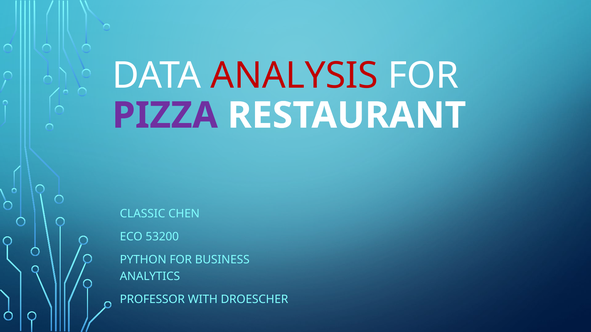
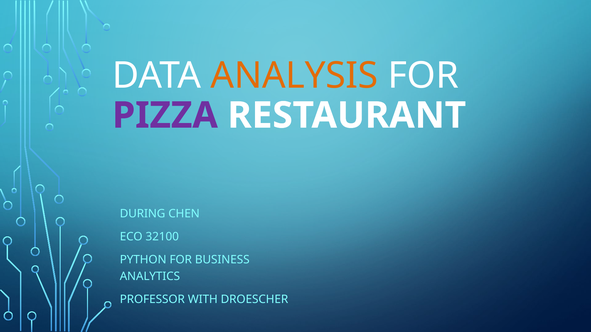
ANALYSIS colour: red -> orange (294, 76)
CLASSIC: CLASSIC -> DURING (143, 214)
53200: 53200 -> 32100 (162, 237)
